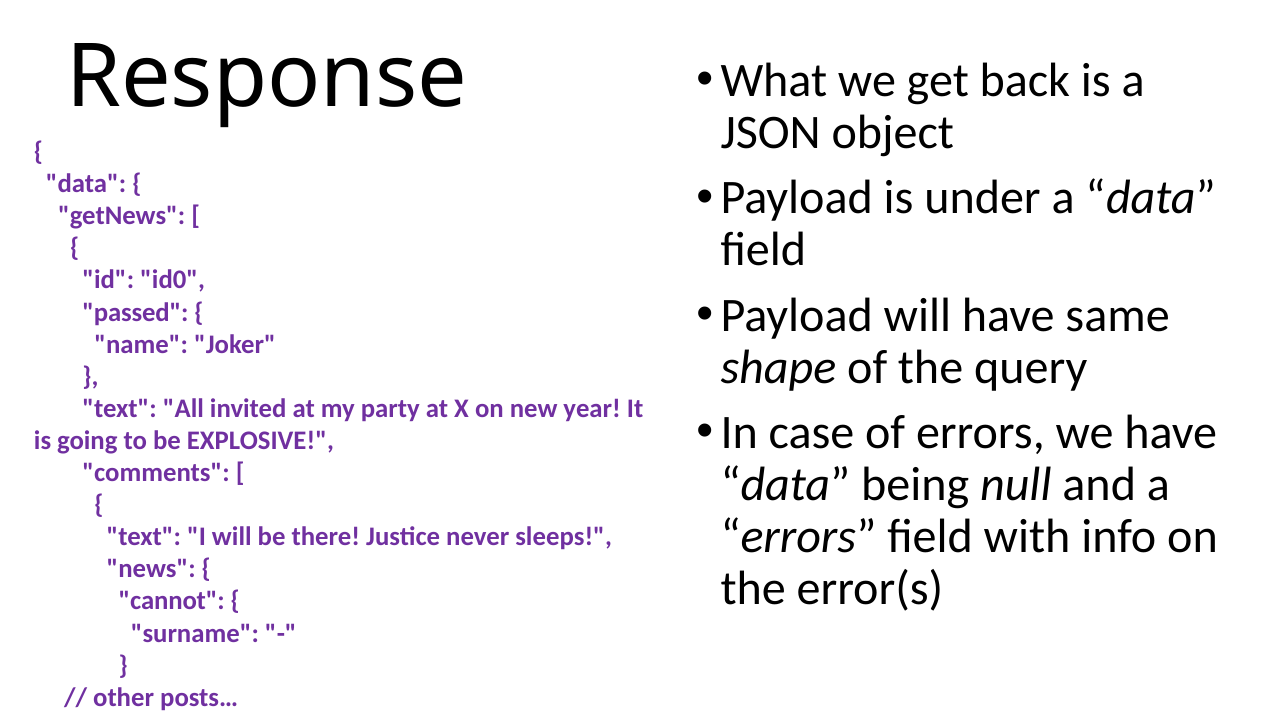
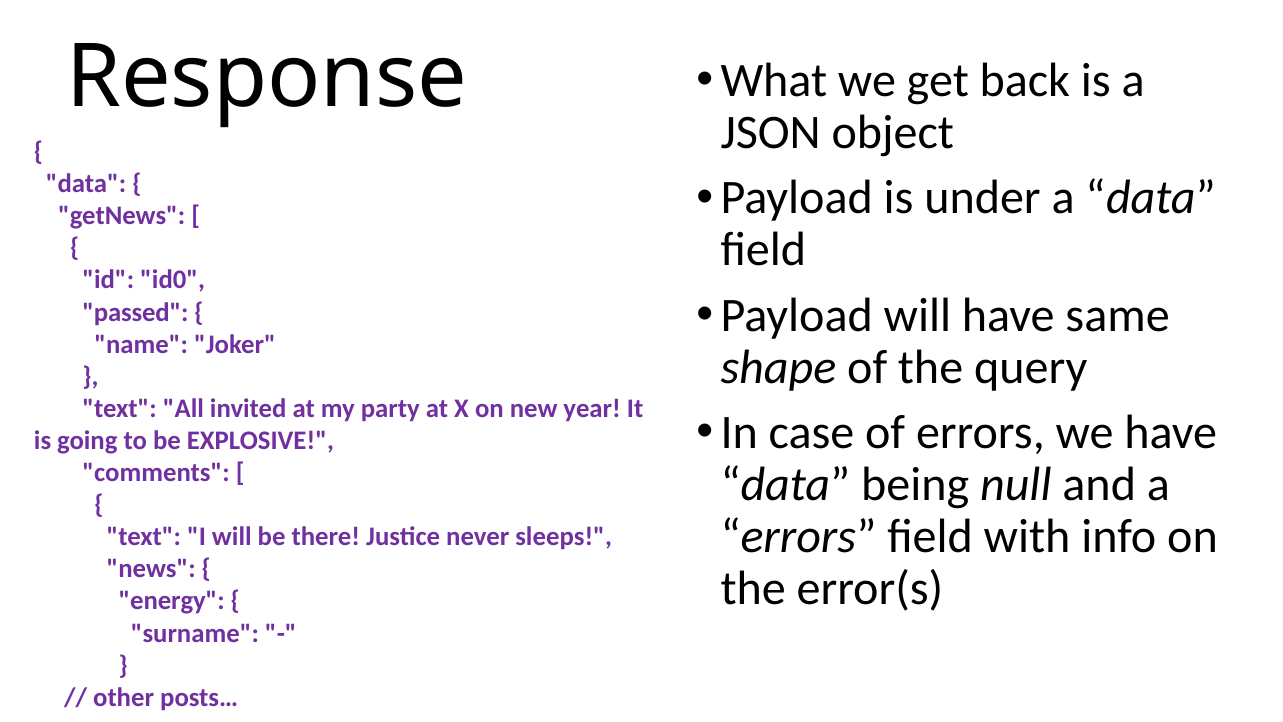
cannot: cannot -> energy (172, 601)
